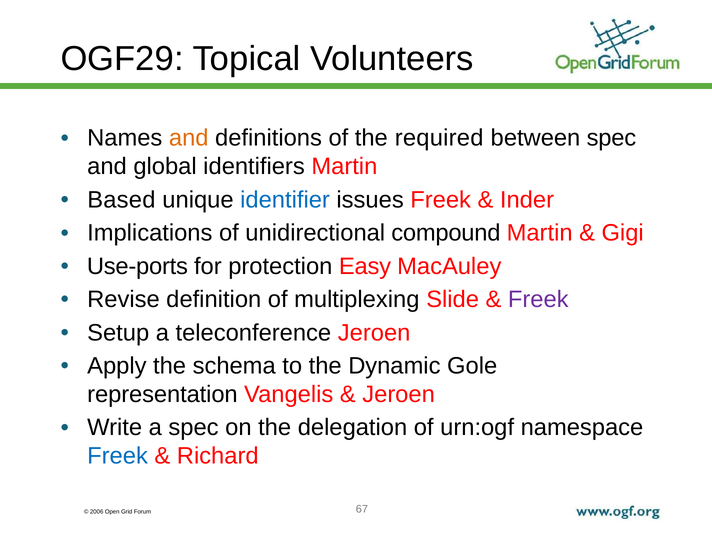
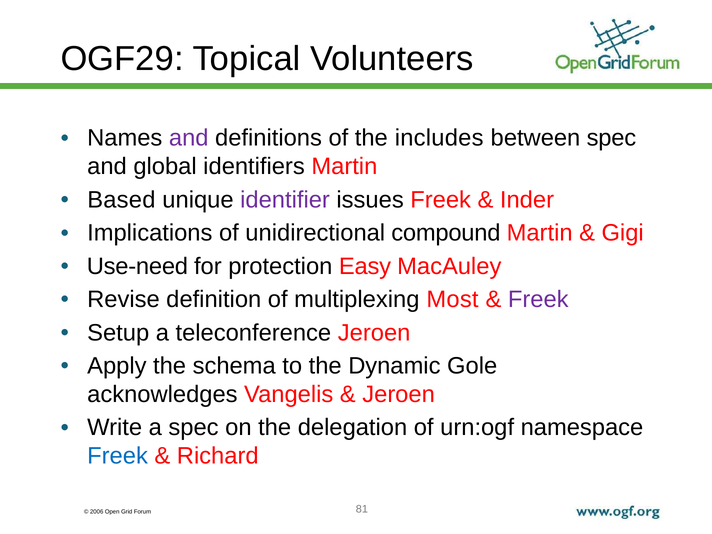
and colour: orange -> purple (189, 138)
required: required -> includes (439, 138)
identifier colour: blue -> purple (285, 200)
Use-ports: Use-ports -> Use-need (137, 266)
Slide: Slide -> Most (452, 299)
representation: representation -> acknowledges (162, 394)
67: 67 -> 81 (362, 509)
